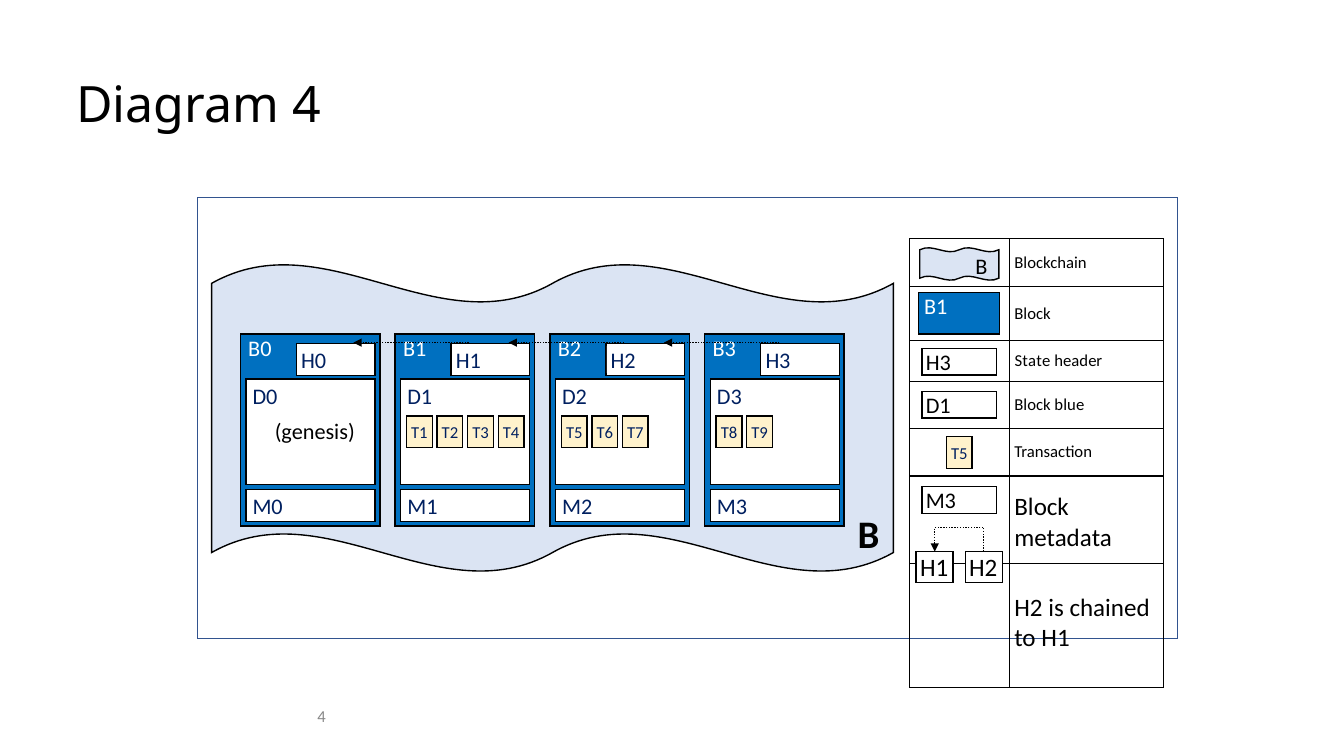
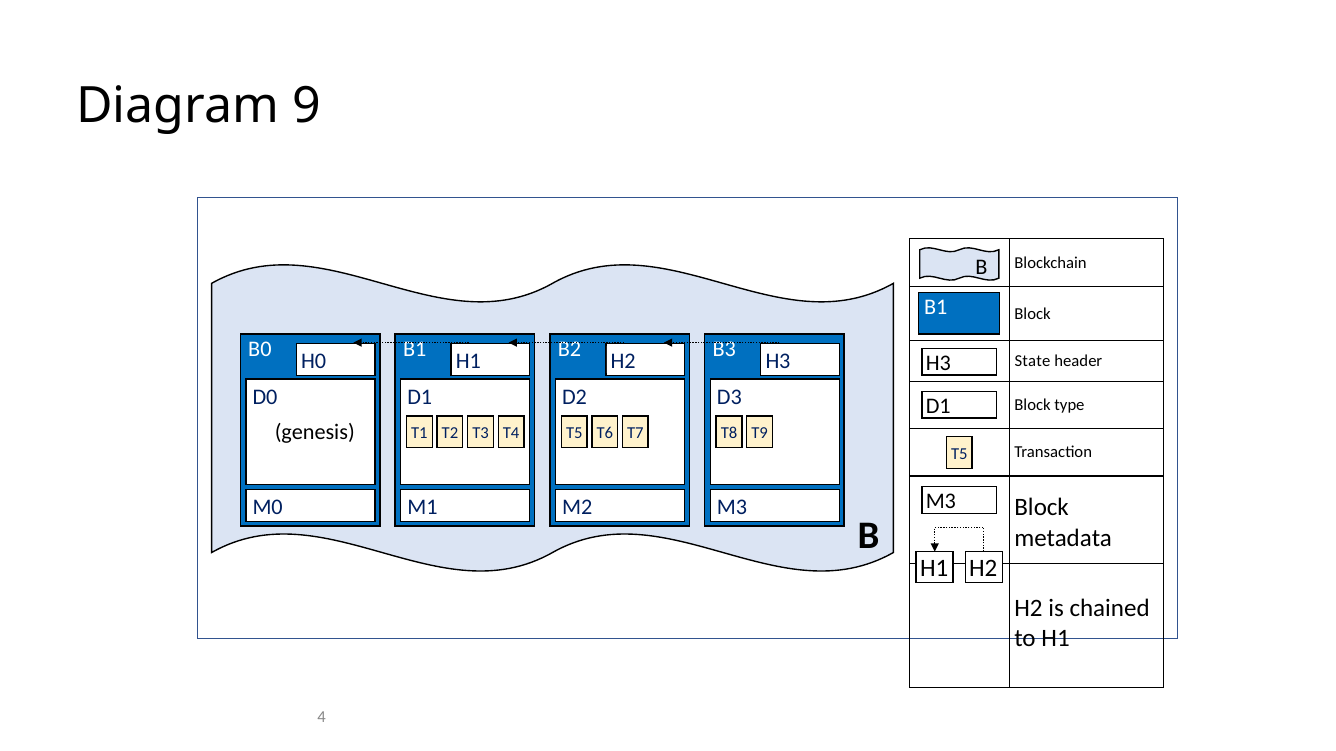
Diagram 4: 4 -> 9 (306, 106)
blue: blue -> type (1069, 405)
